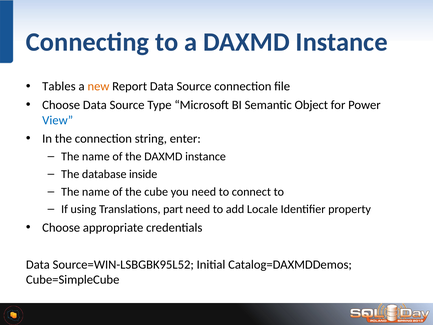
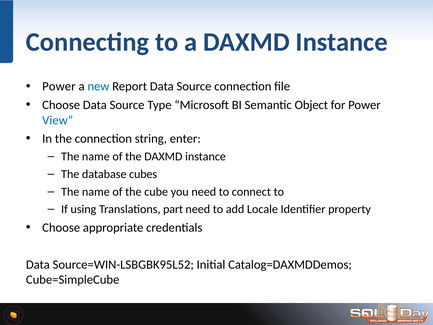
Tables: Tables -> Power (59, 86)
new colour: orange -> blue (98, 86)
inside: inside -> cubes (143, 174)
